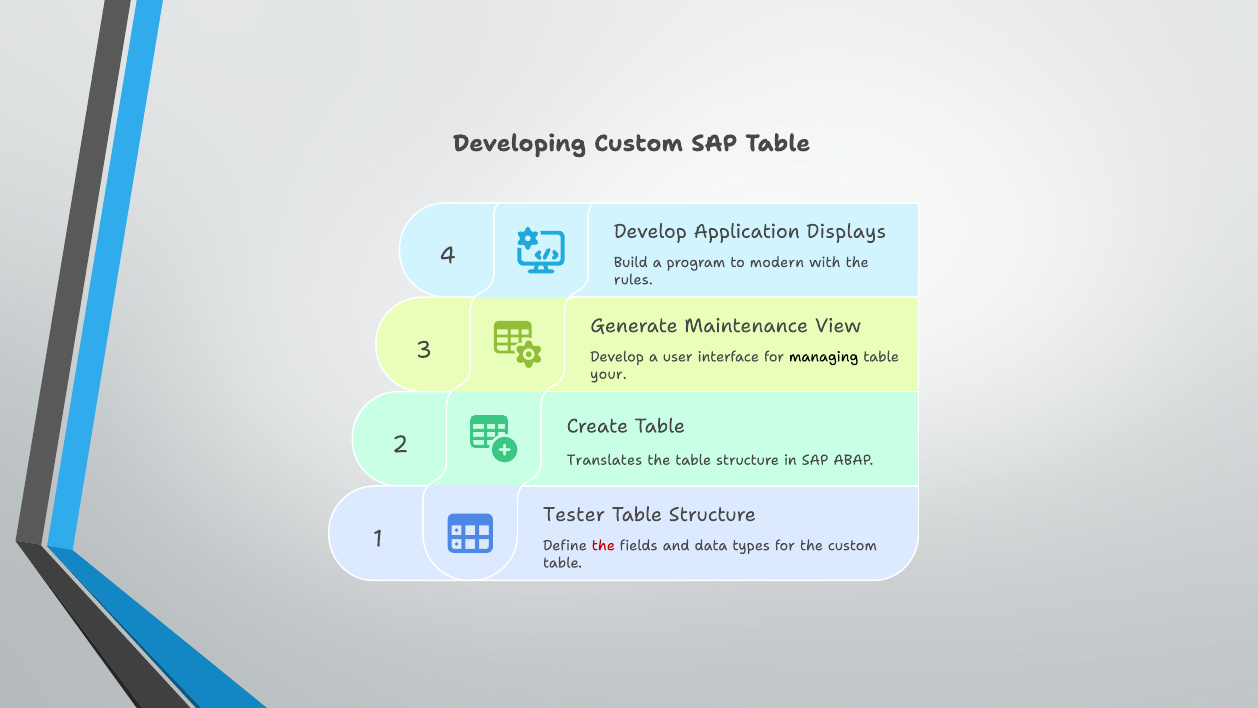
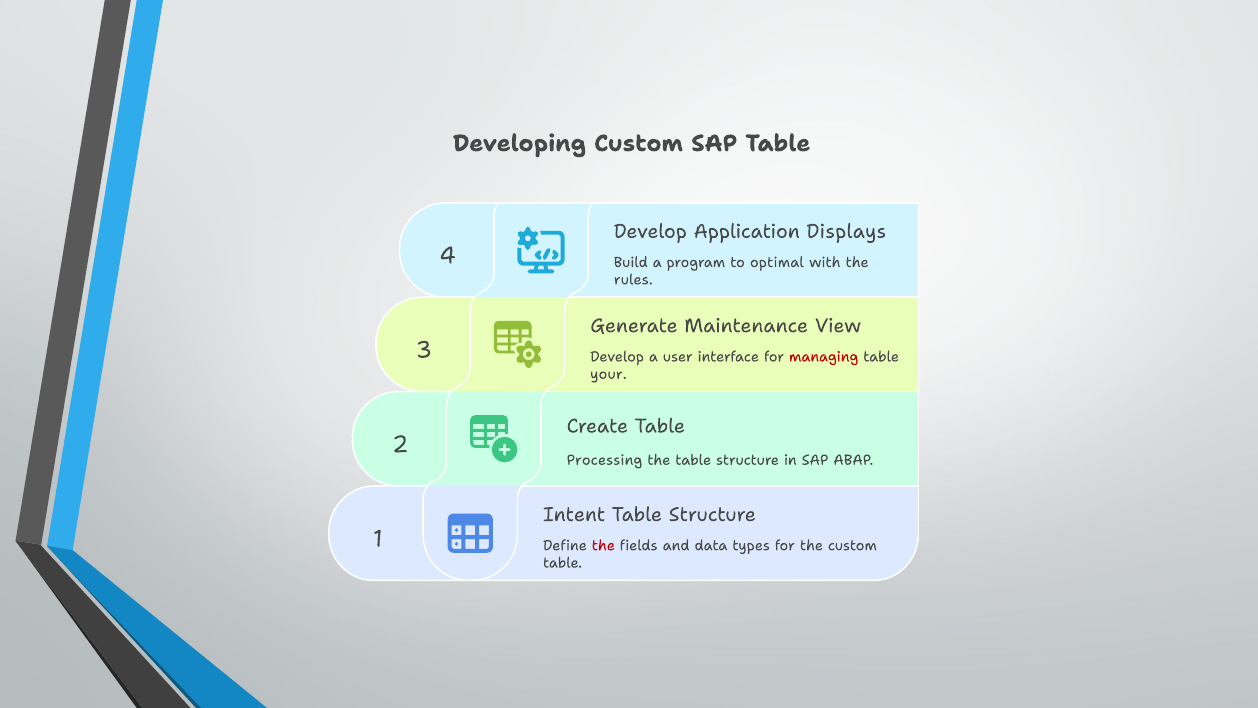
modern: modern -> optimal (777, 262)
managing colour: black -> red (824, 356)
Translates: Translates -> Processing (604, 460)
Tester: Tester -> Intent (574, 514)
